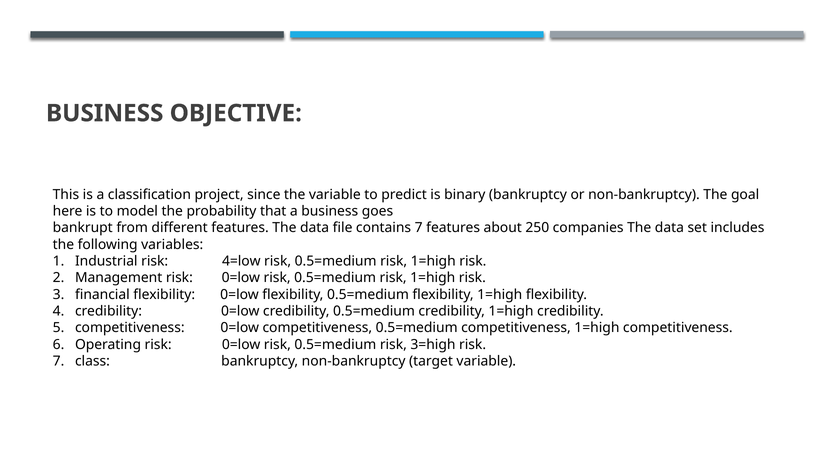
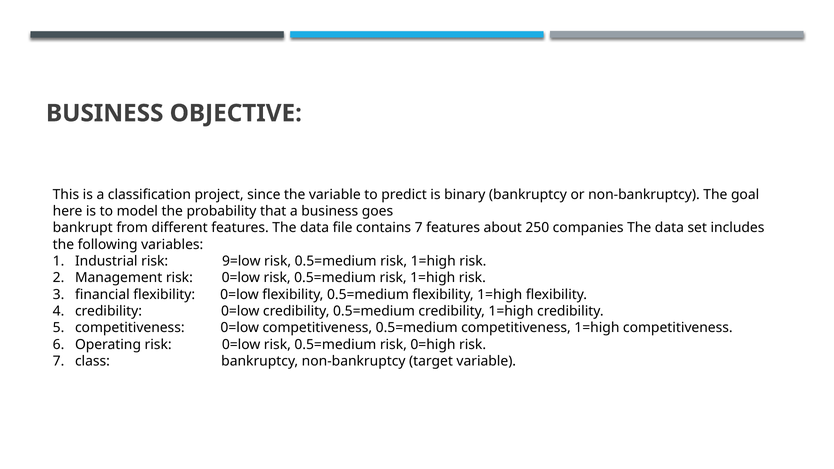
4=low: 4=low -> 9=low (241, 261)
3=high: 3=high -> 0=high (433, 345)
